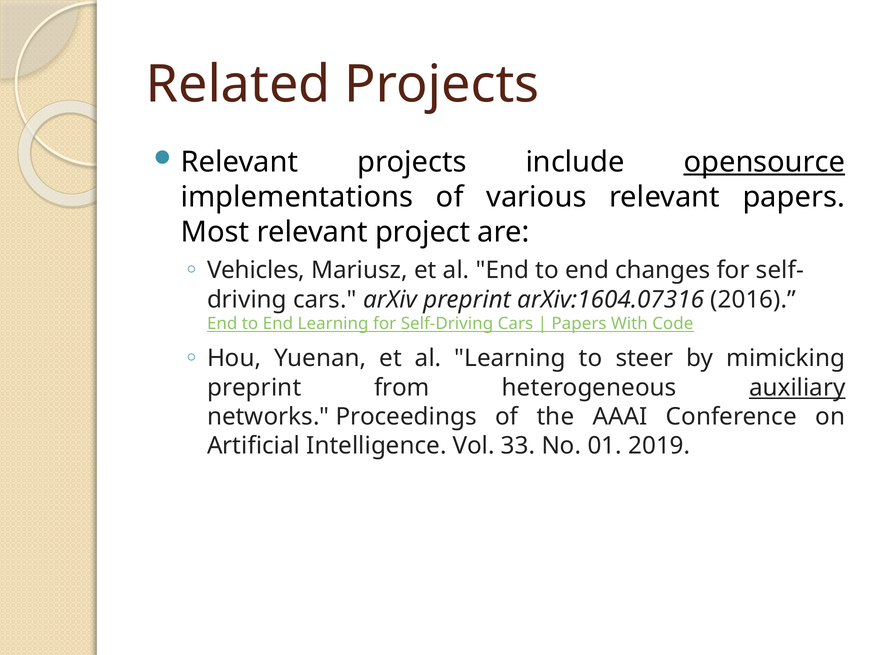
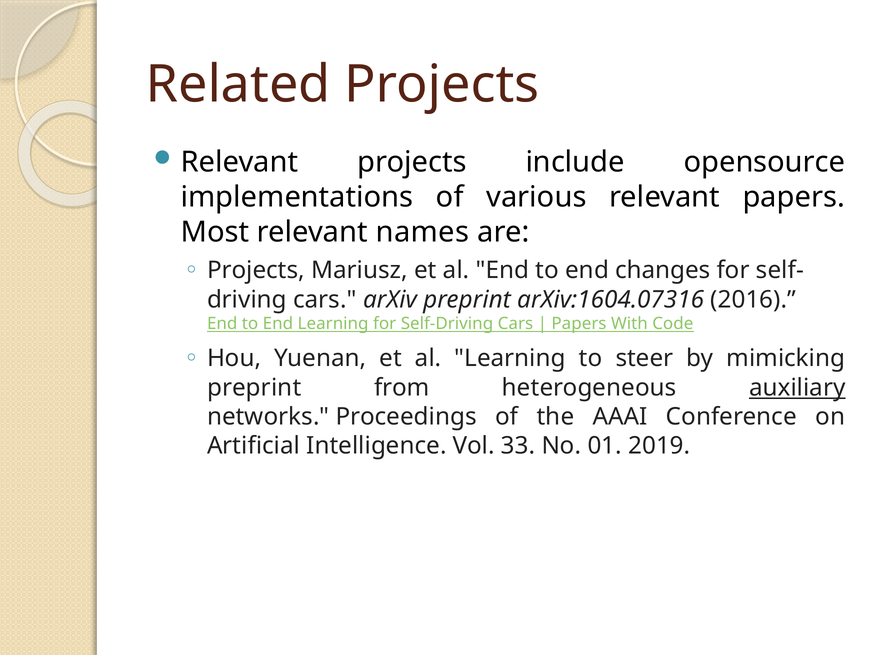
opensource underline: present -> none (764, 162)
project: project -> names (422, 232)
Vehicles: Vehicles -> Projects (256, 271)
